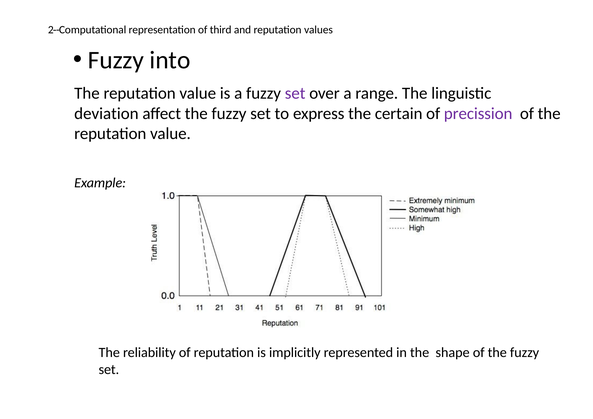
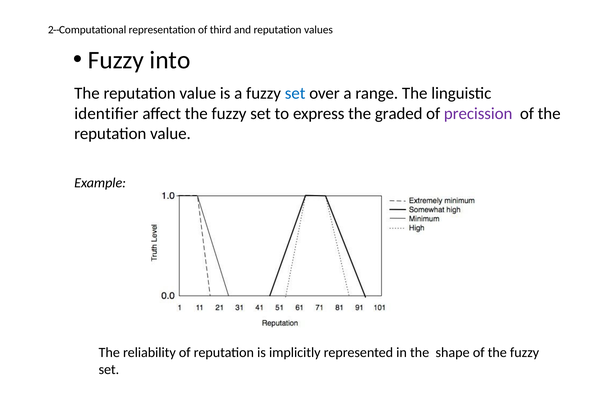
set colour: purple -> blue (295, 93)
deviation: deviation -> identiﬁer (106, 113)
certain: certain -> graded (399, 113)
